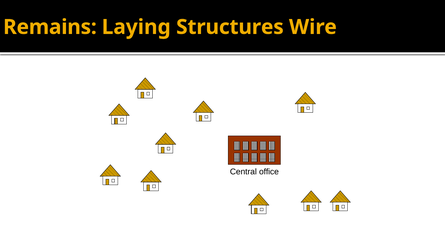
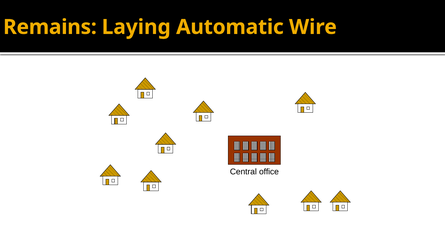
Structures: Structures -> Automatic (230, 27)
